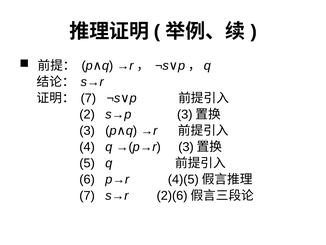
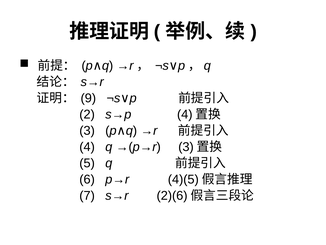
7: 7 -> 9 (88, 98)
s→p 3: 3 -> 4 (185, 114)
